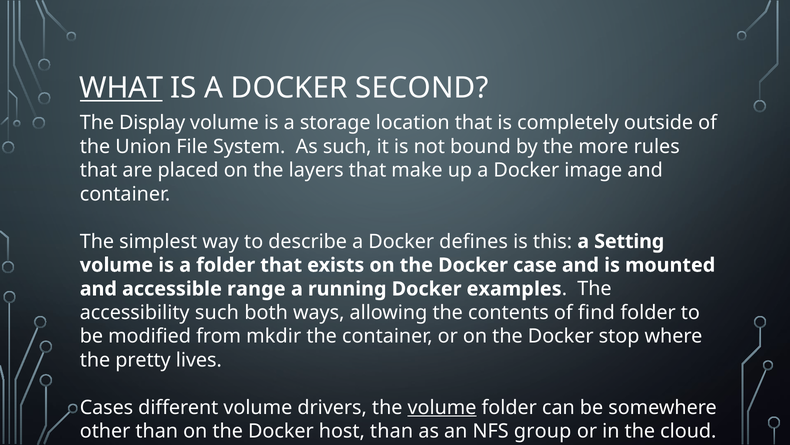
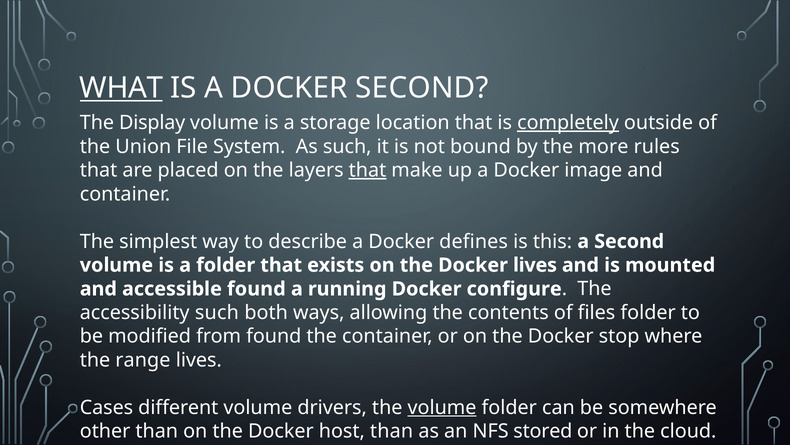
completely underline: none -> present (568, 123)
that underline: none -> present (367, 170)
a Setting: Setting -> Second (629, 241)
Docker case: case -> lives (535, 265)
accessible range: range -> found (256, 289)
examples: examples -> configure (514, 289)
find: find -> files (597, 312)
from mkdir: mkdir -> found (274, 336)
pretty: pretty -> range (143, 360)
group: group -> stored (543, 431)
